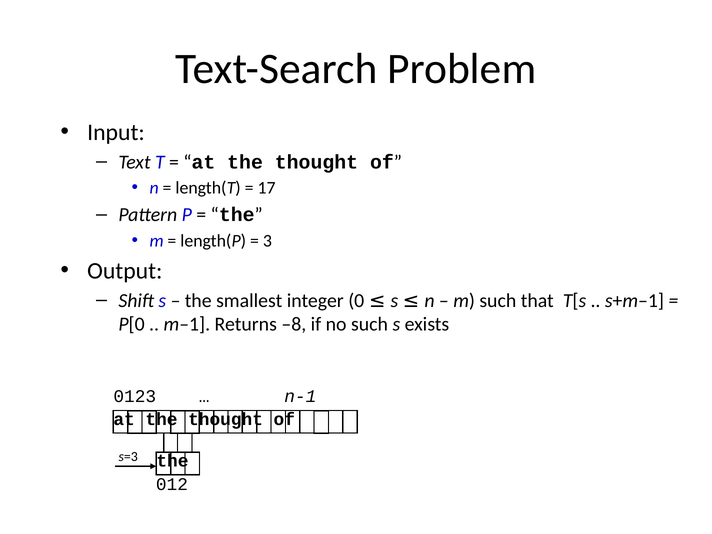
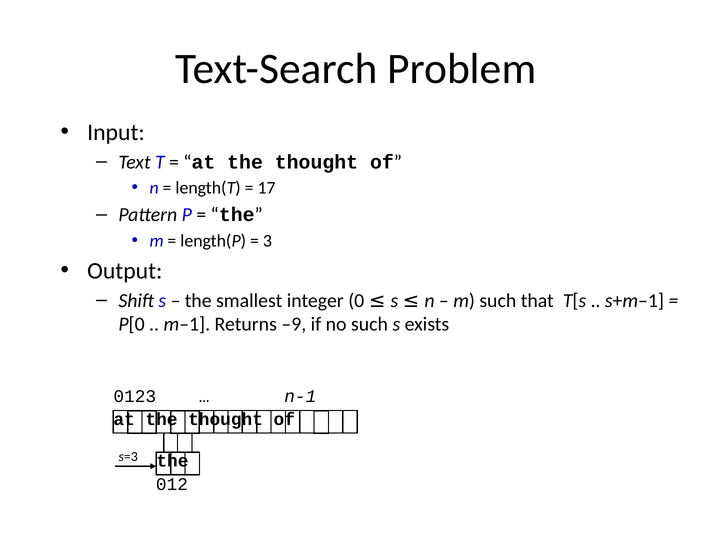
–8: –8 -> –9 (294, 324)
